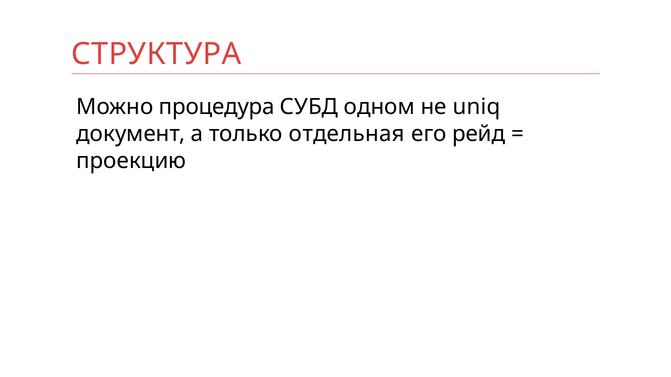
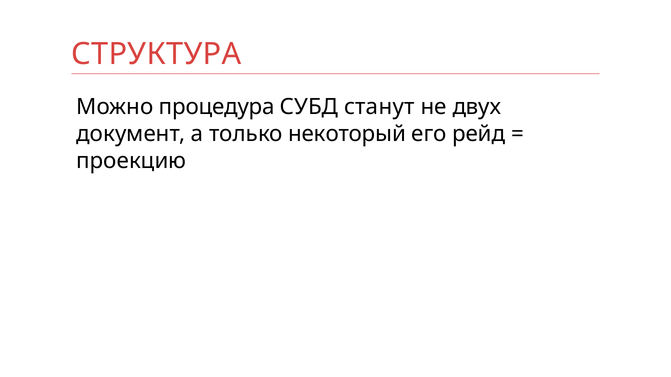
одном: одном -> станут (379, 107)
uniq: uniq -> двух (477, 107)
отдельная: отдельная -> некоторый (347, 134)
